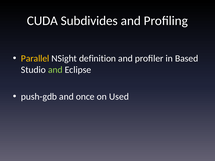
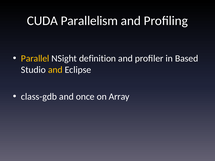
Subdivides: Subdivides -> Parallelism (89, 21)
and colour: light green -> yellow (55, 70)
push-gdb: push-gdb -> class-gdb (39, 97)
Used: Used -> Array (119, 97)
